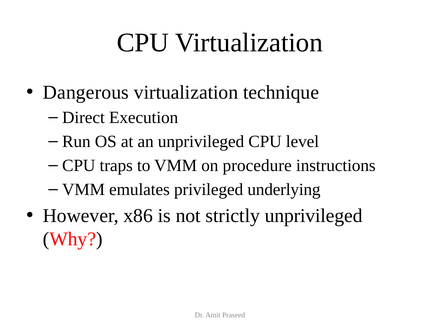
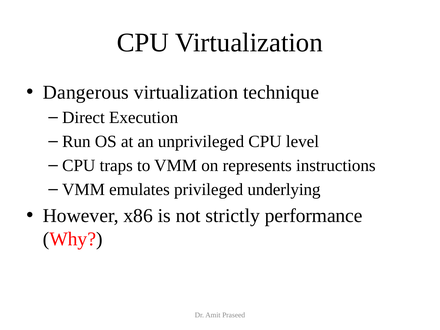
procedure: procedure -> represents (257, 166)
strictly unprivileged: unprivileged -> performance (314, 216)
